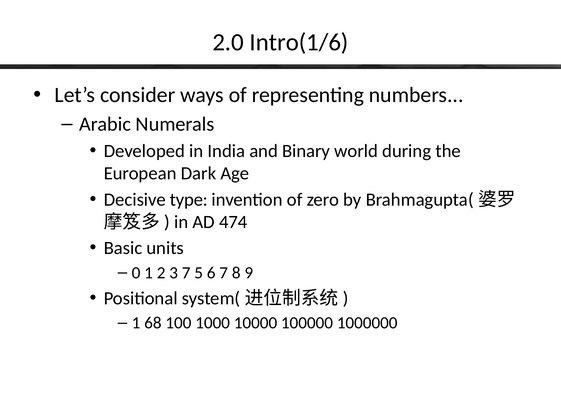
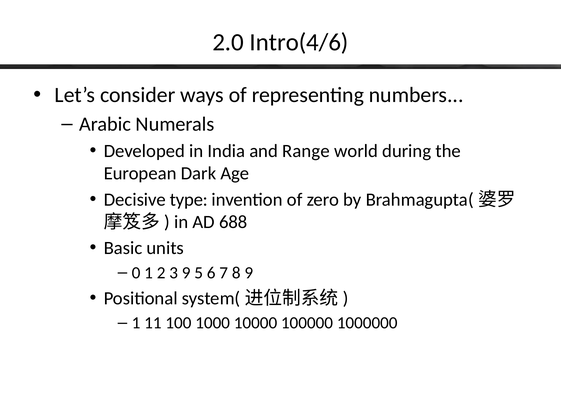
Intro(1/6: Intro(1/6 -> Intro(4/6 (299, 42)
Binary: Binary -> Range (306, 151)
474: 474 -> 688 (233, 222)
3 7: 7 -> 9 (186, 273)
68: 68 -> 11 (153, 324)
